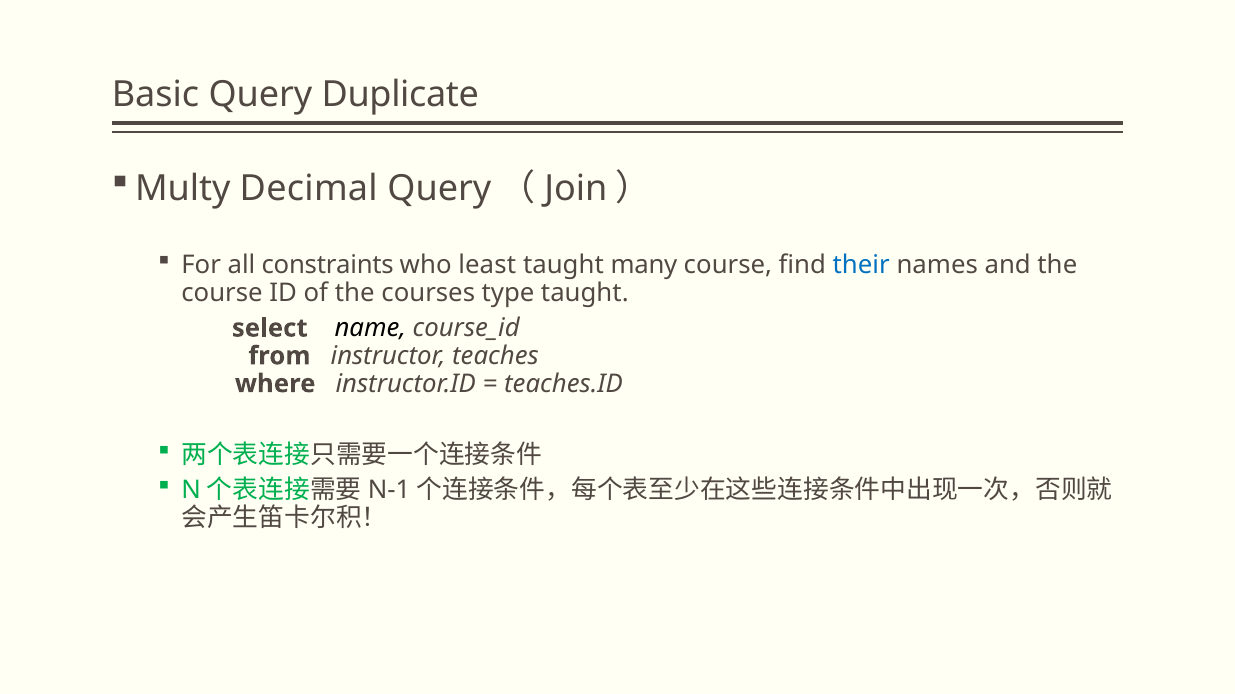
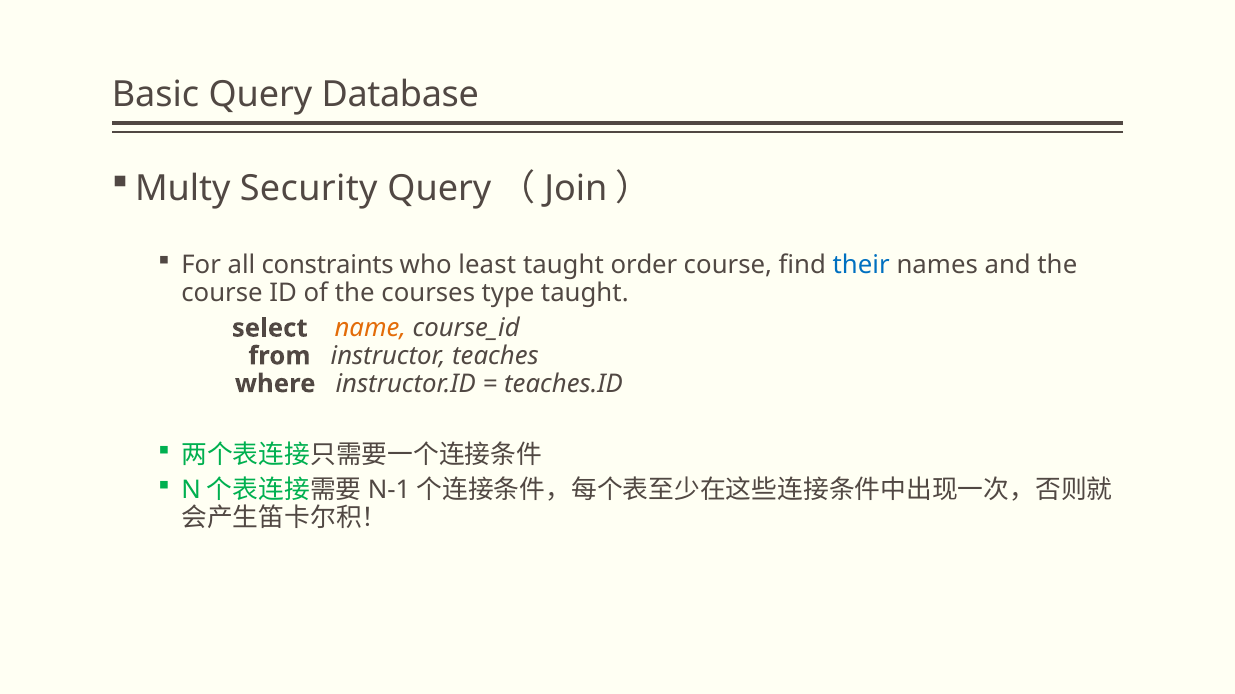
Duplicate: Duplicate -> Database (400, 95)
Decimal: Decimal -> Security (309, 188)
many: many -> order (644, 265)
name colour: black -> orange (370, 328)
